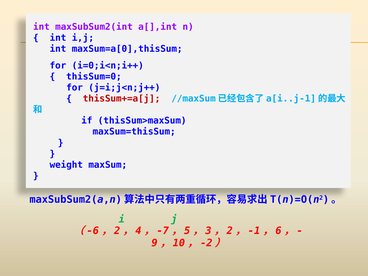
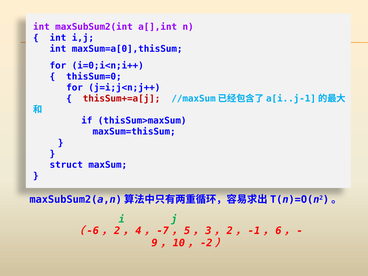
weight: weight -> struct (66, 165)
